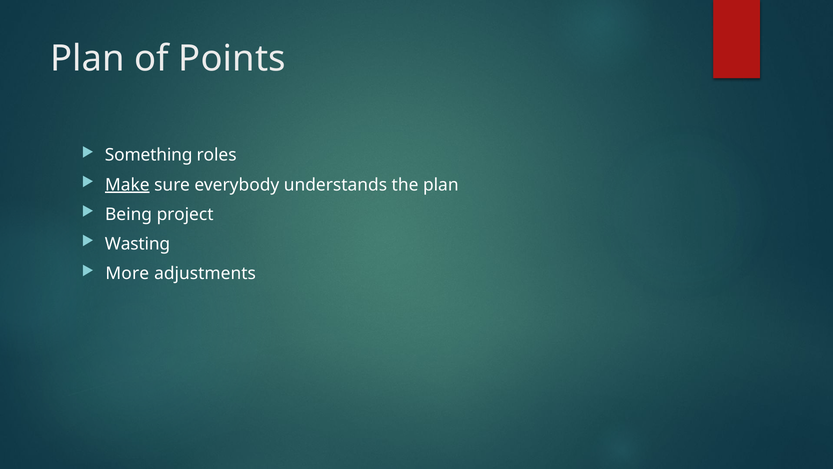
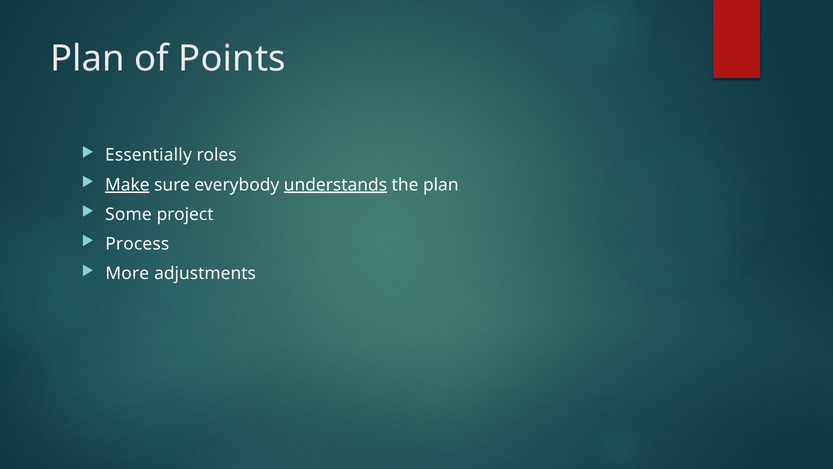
Something: Something -> Essentially (148, 155)
understands underline: none -> present (335, 185)
Being: Being -> Some (128, 214)
Wasting: Wasting -> Process (137, 244)
